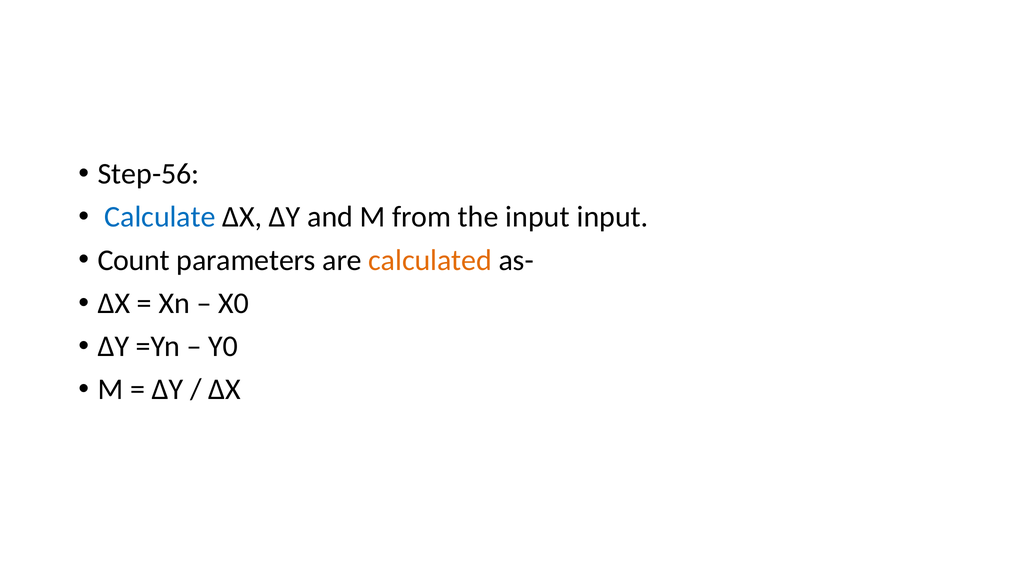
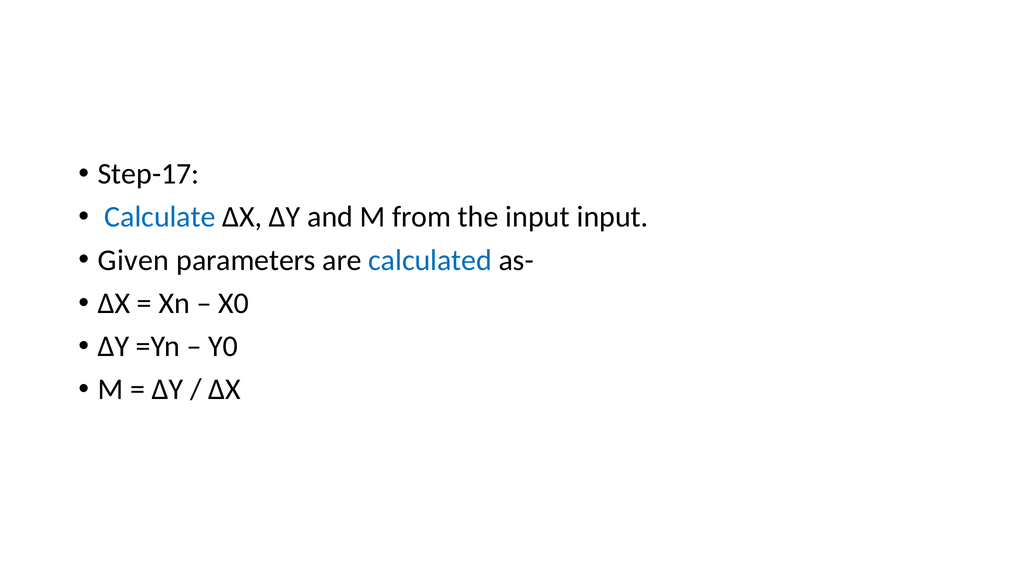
Step-56: Step-56 -> Step-17 (149, 174)
Count: Count -> Given (134, 260)
calculated colour: orange -> blue (430, 260)
